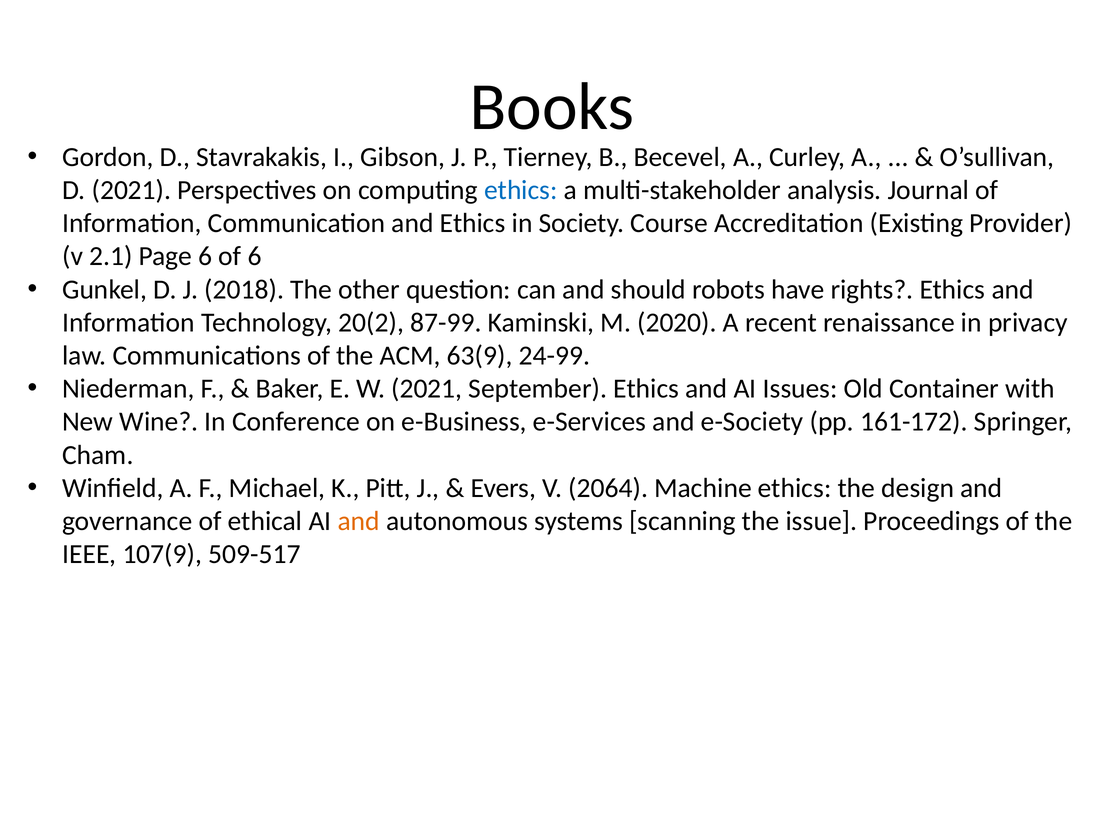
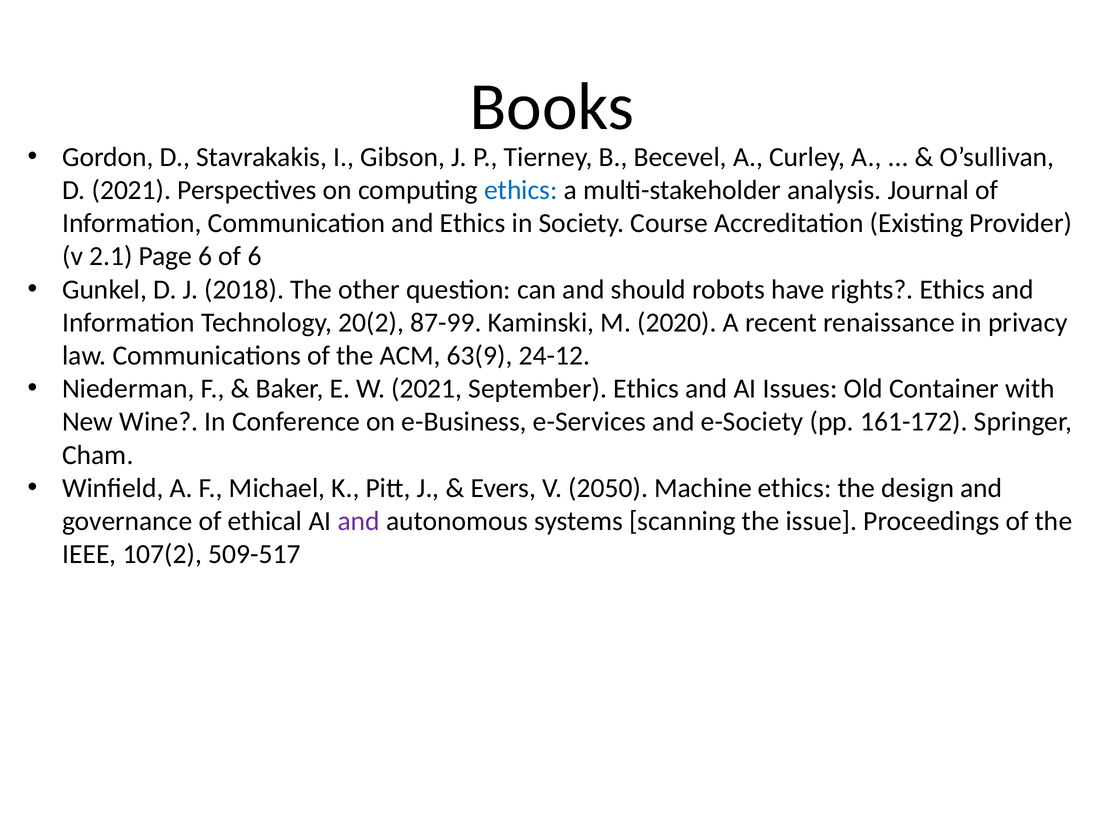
24-99: 24-99 -> 24-12 (554, 356)
2064: 2064 -> 2050 (608, 488)
and colour: orange -> purple (359, 521)
107(9: 107(9 -> 107(2 (162, 554)
